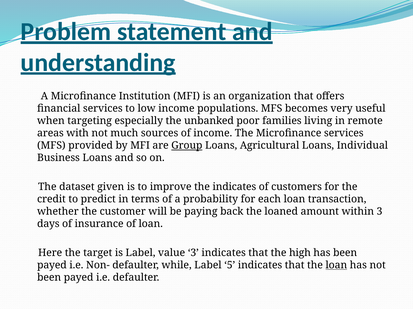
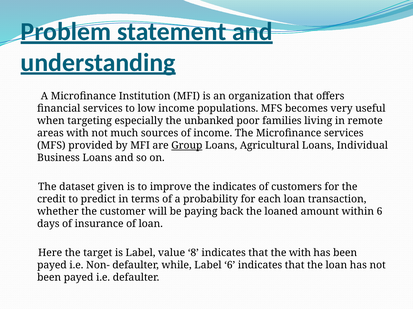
within 3: 3 -> 6 (380, 212)
value 3: 3 -> 8 (193, 253)
the high: high -> with (300, 253)
Label 5: 5 -> 6 (230, 266)
loan underline: present -> none (336, 266)
